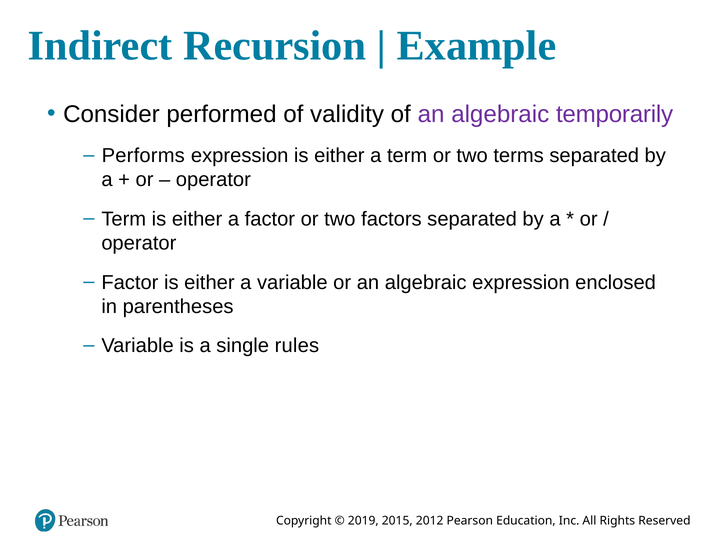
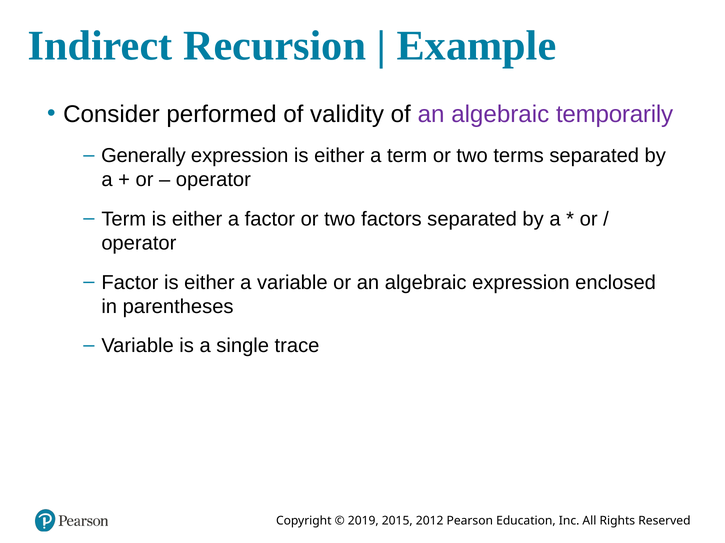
Performs: Performs -> Generally (143, 156)
rules: rules -> trace (297, 346)
